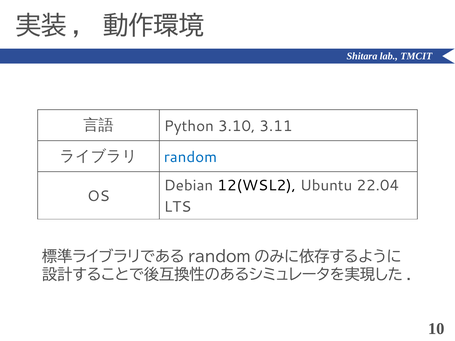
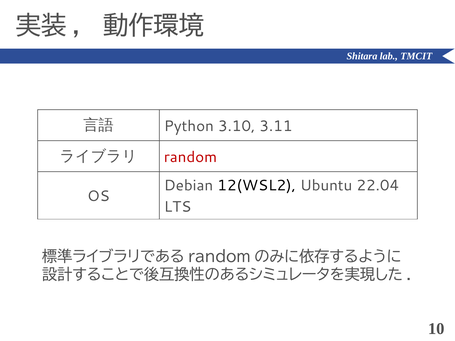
random colour: blue -> red (190, 157)
